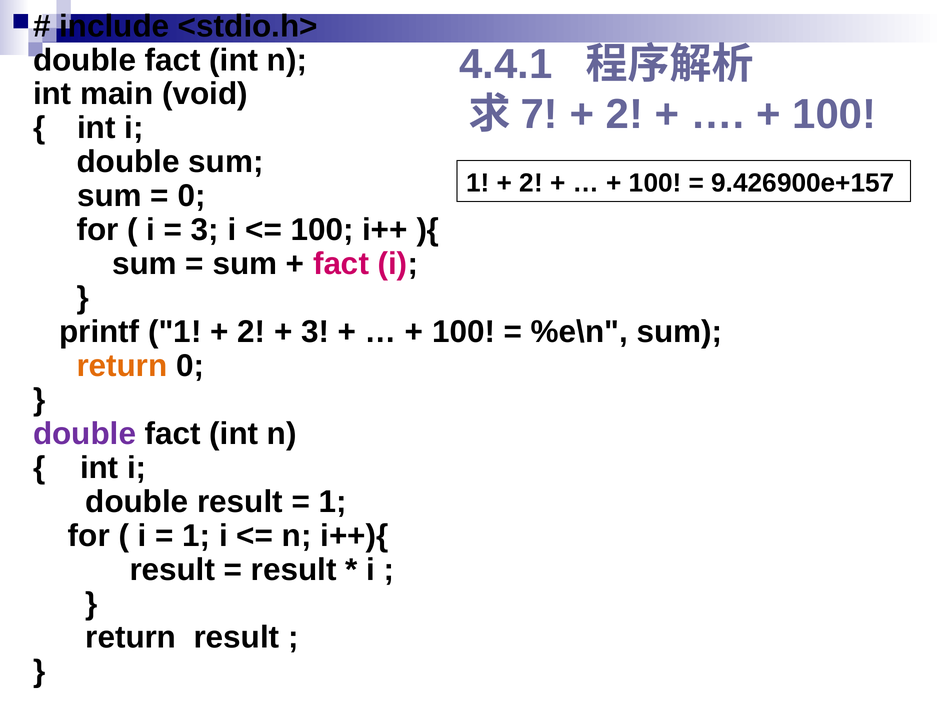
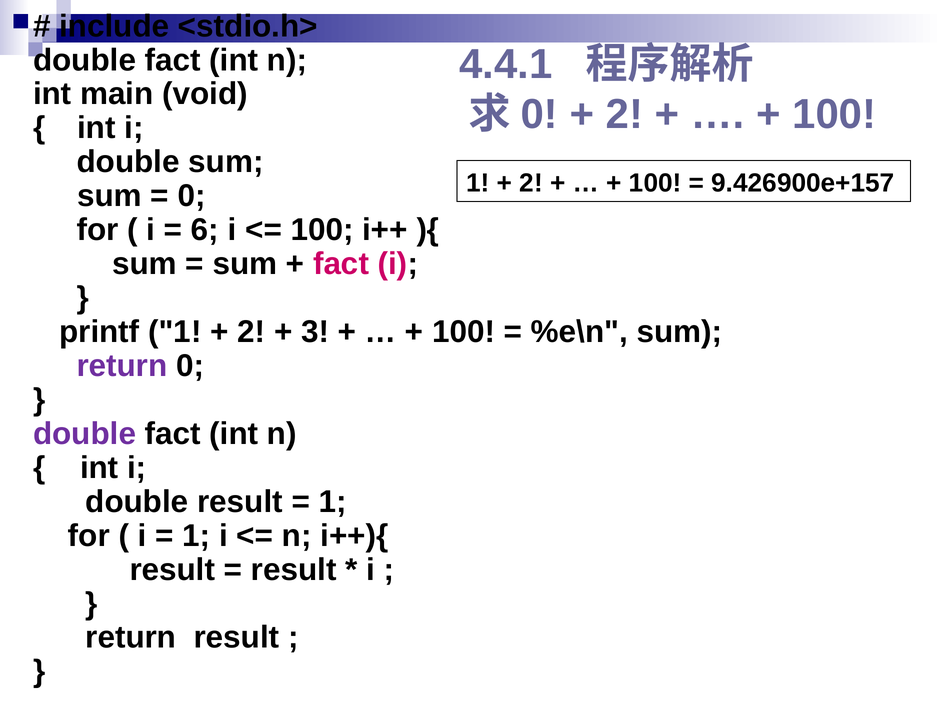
7: 7 -> 0 (539, 115)
3: 3 -> 6 (205, 230)
return colour: orange -> purple (122, 366)
